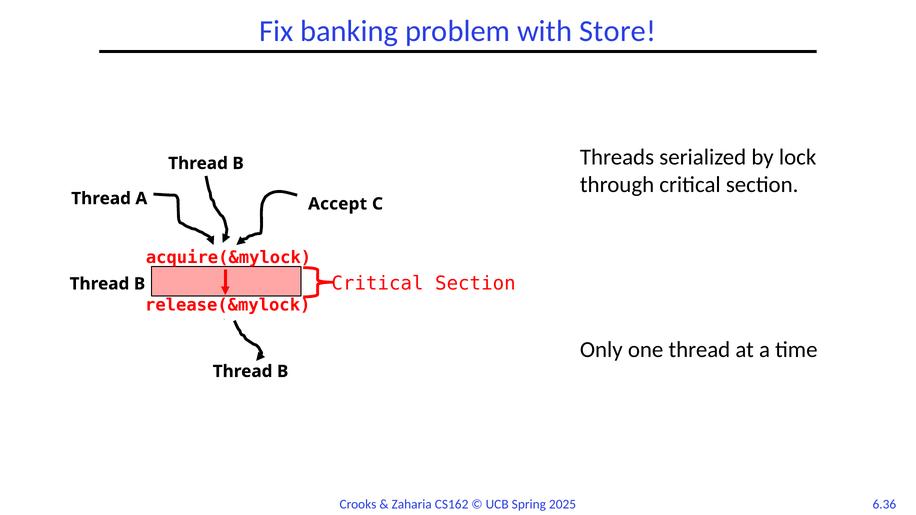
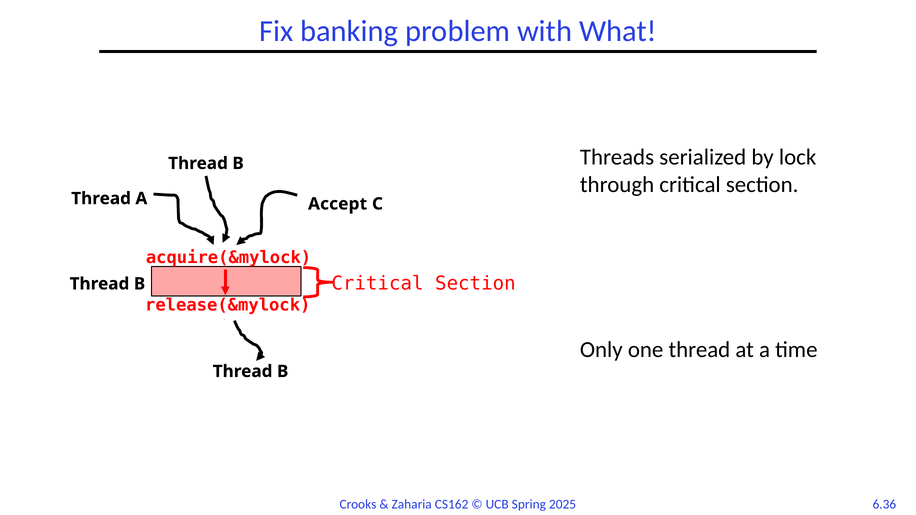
Store: Store -> What (618, 31)
